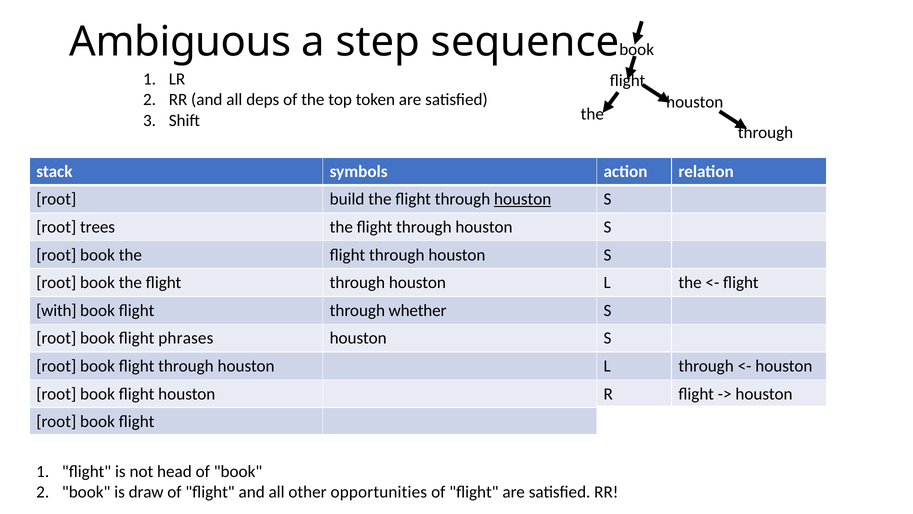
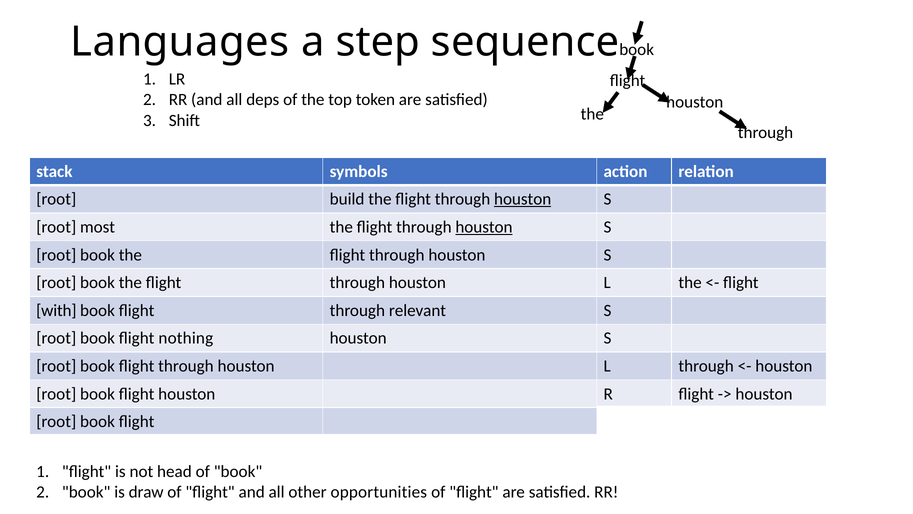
Ambiguous: Ambiguous -> Languages (180, 42)
trees: trees -> most (98, 227)
houston underline: none -> present (484, 227)
whether: whether -> relevant (417, 310)
phrases: phrases -> nothing (186, 338)
